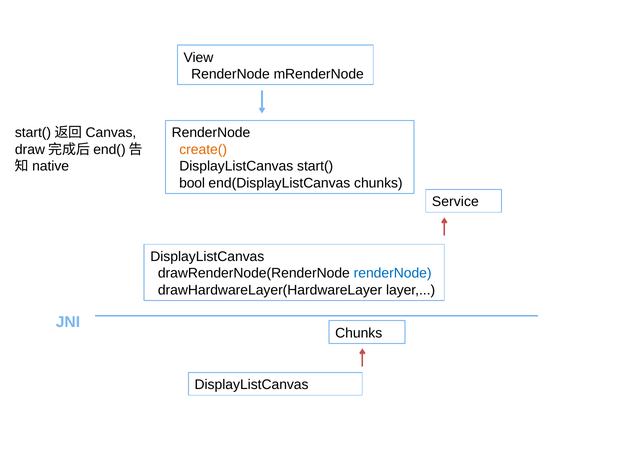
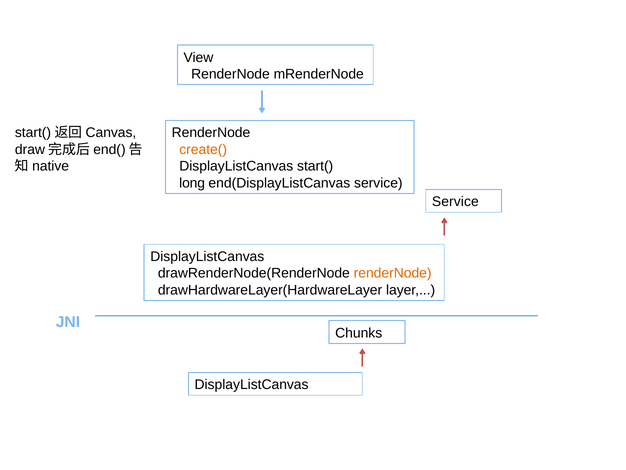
bool: bool -> long (192, 183)
end(DisplayListCanvas chunks: chunks -> service (378, 183)
renderNode colour: blue -> orange (393, 273)
